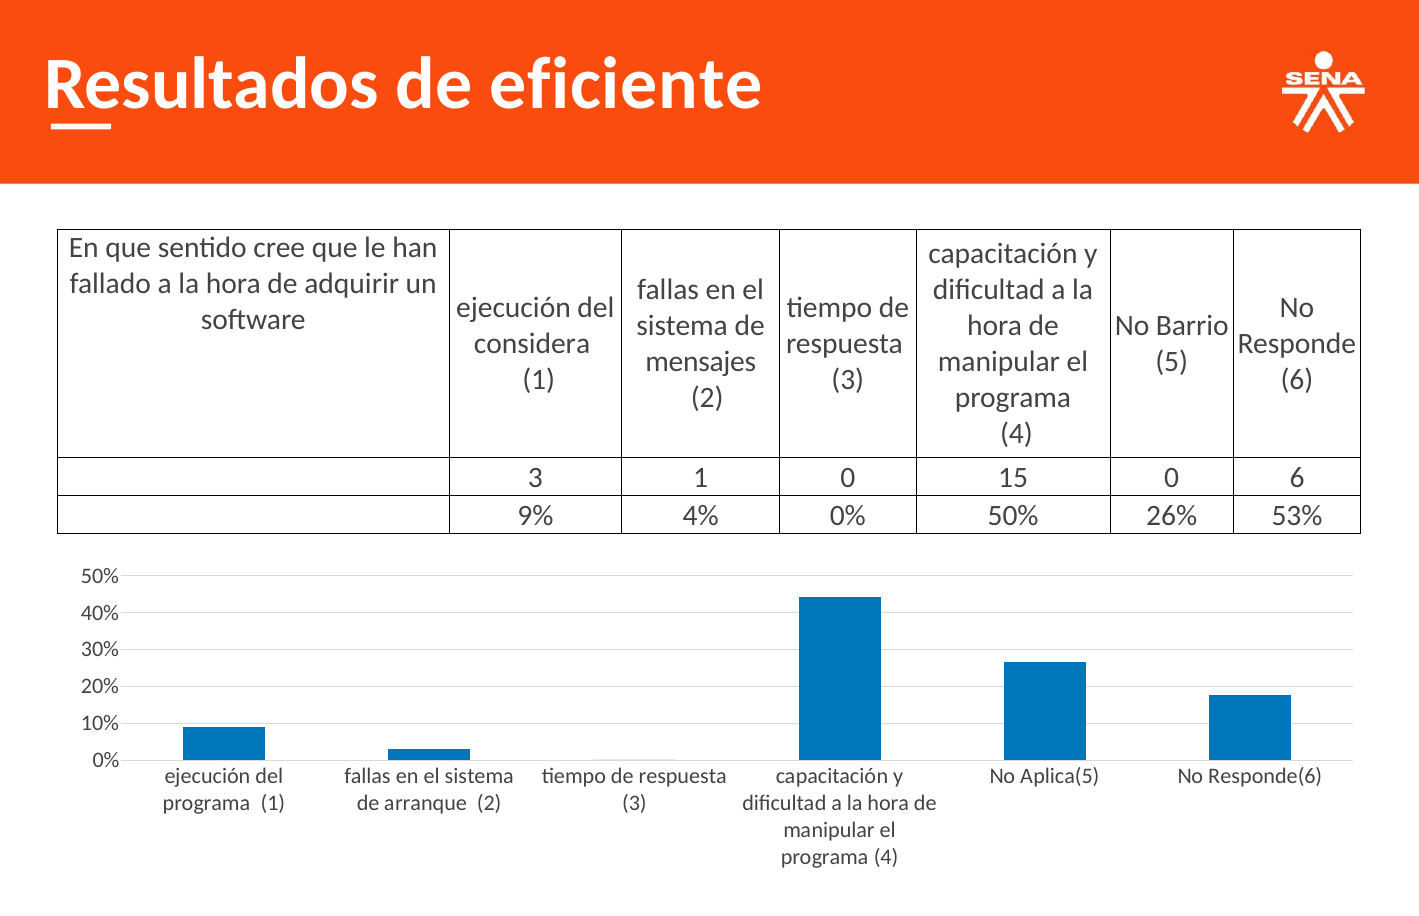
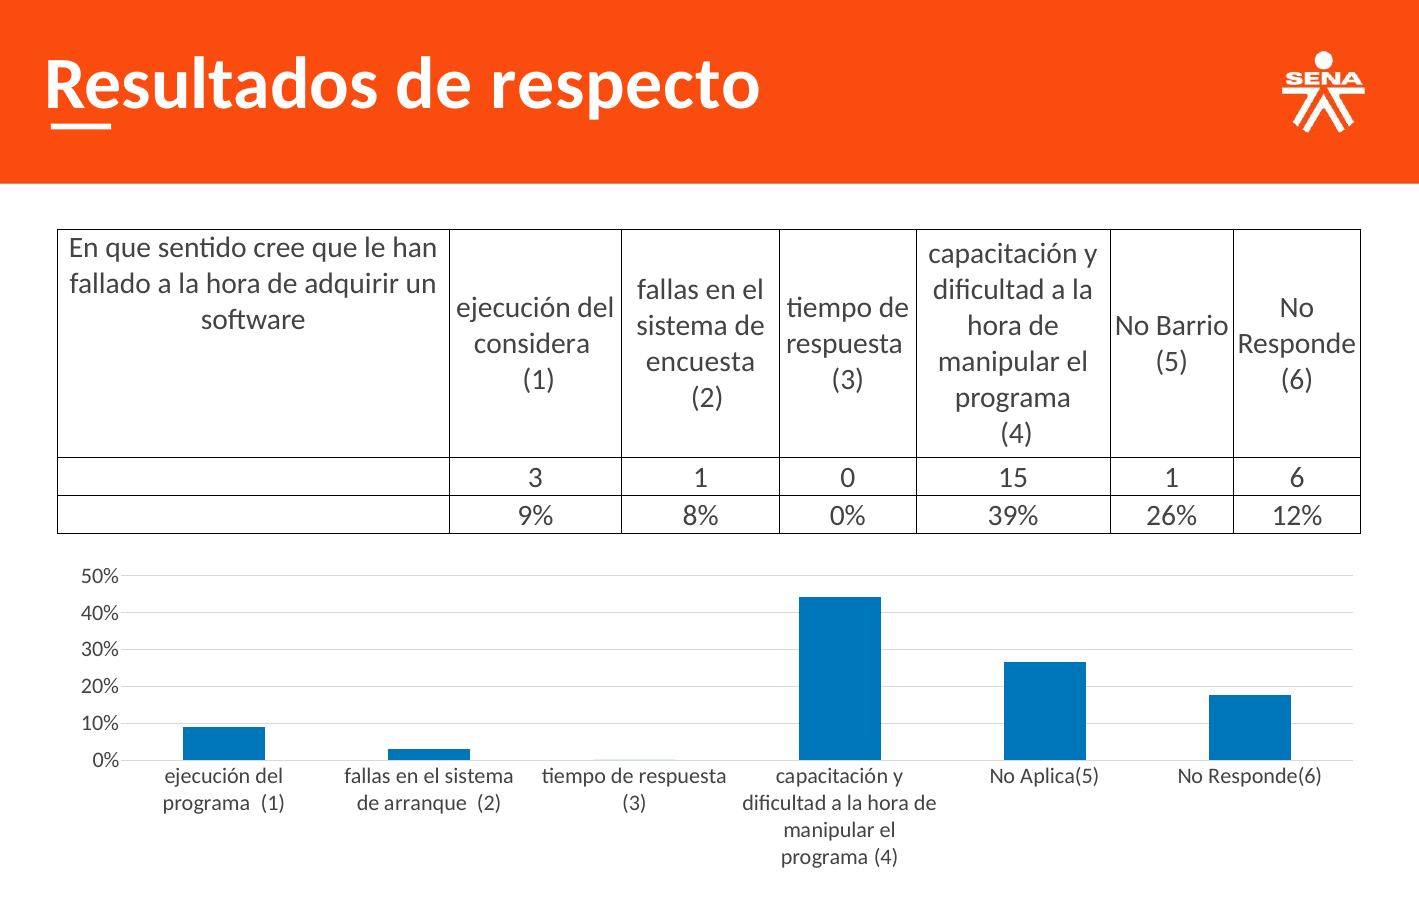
eficiente: eficiente -> respecto (626, 84)
mensajes: mensajes -> encuesta (701, 362)
15 0: 0 -> 1 (1172, 478)
4%: 4% -> 8% (701, 516)
0% 50%: 50% -> 39% (1013, 516)
53%: 53% -> 12% (1297, 516)
